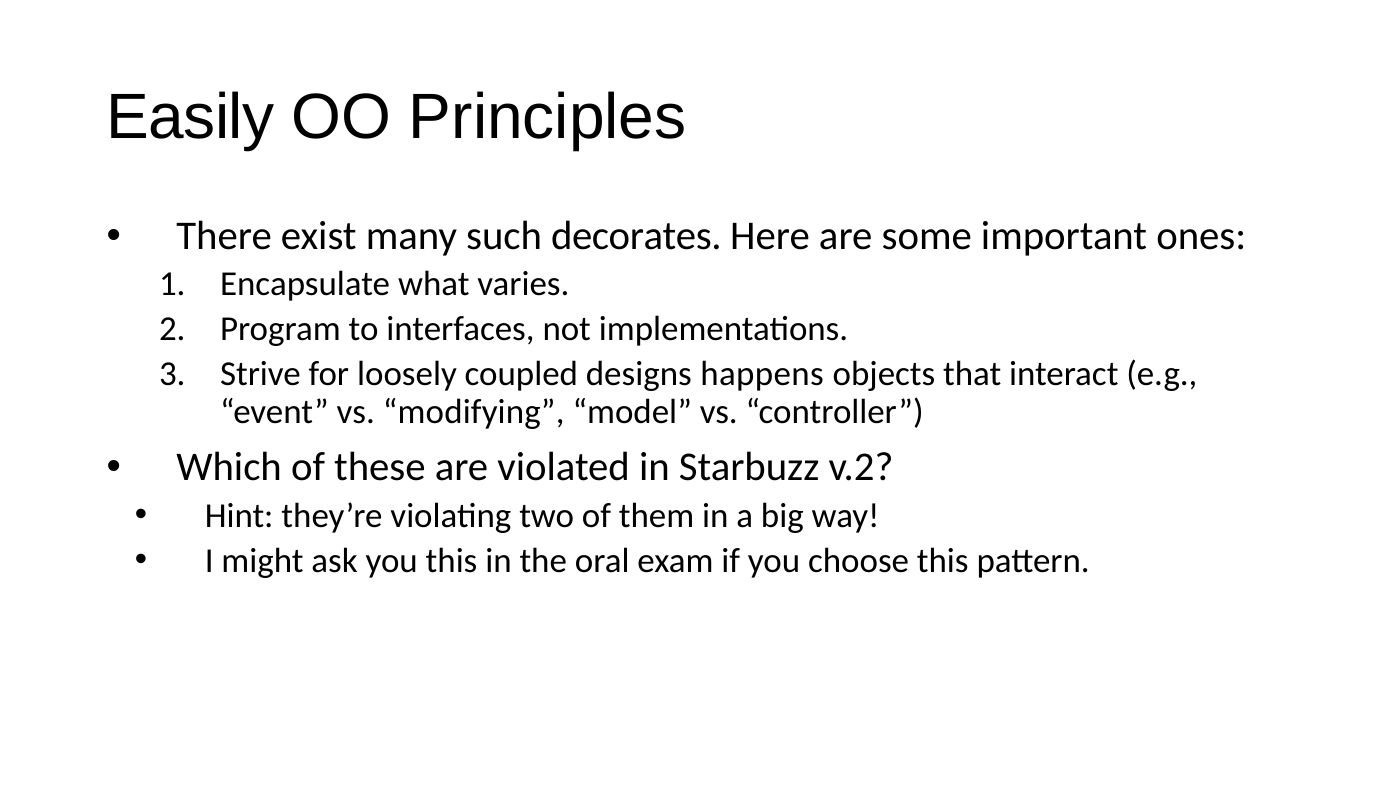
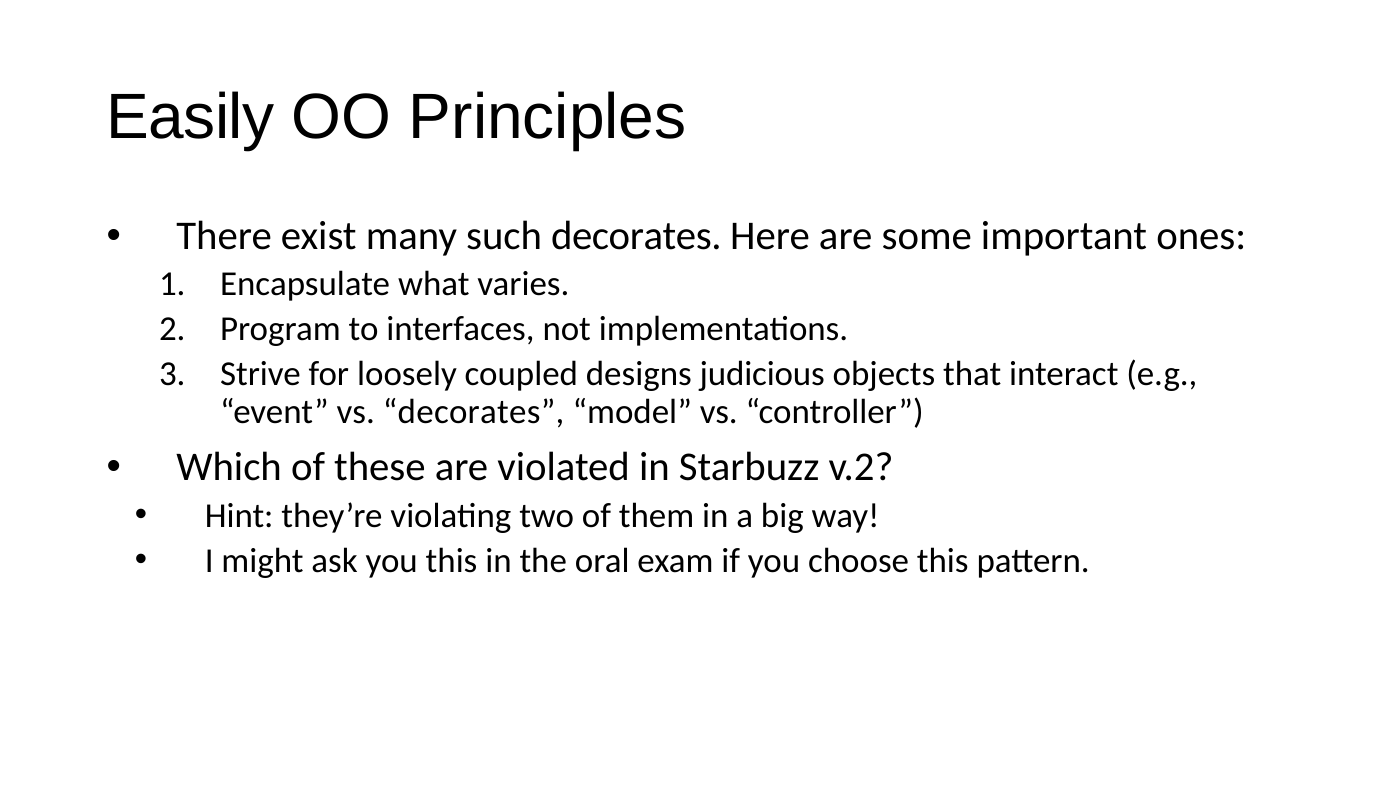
happens: happens -> judicious (762, 375)
vs modifying: modifying -> decorates (474, 412)
